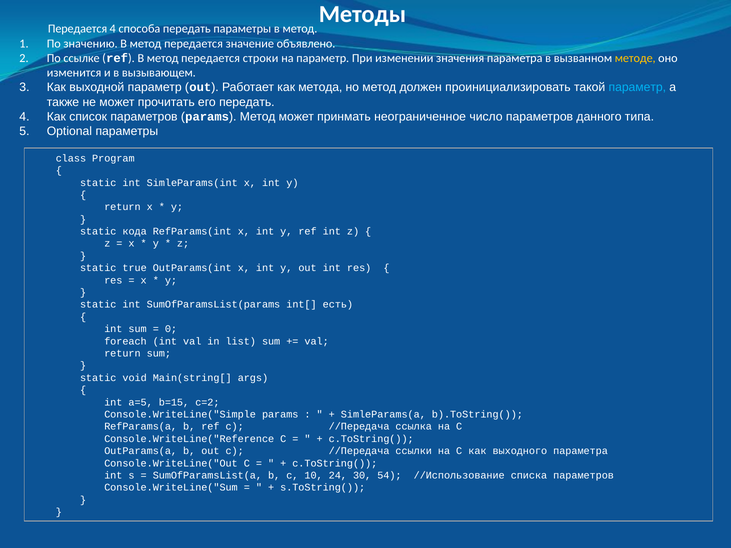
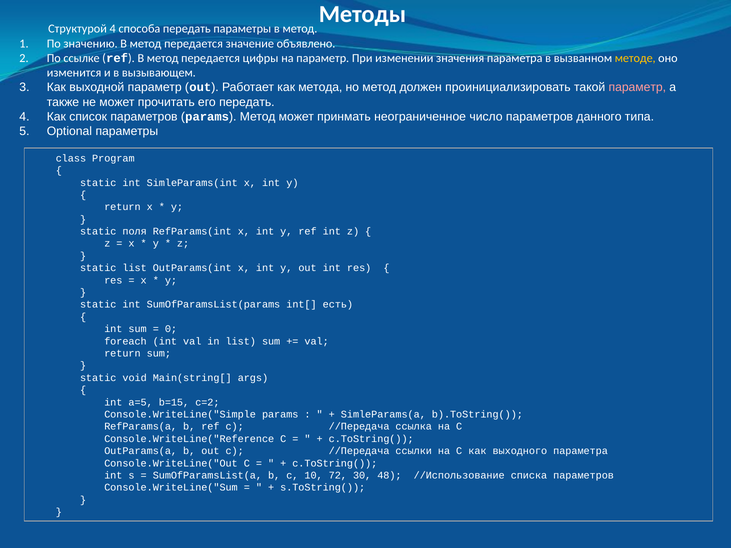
Передается: Передается -> Структурой (77, 29)
строки: строки -> цифры (261, 58)
параметр colour: light blue -> pink (637, 87)
кода: кода -> поля (135, 232)
static true: true -> list (135, 268)
24: 24 -> 72 (338, 476)
54: 54 -> 48 (389, 476)
